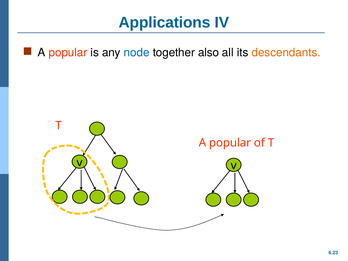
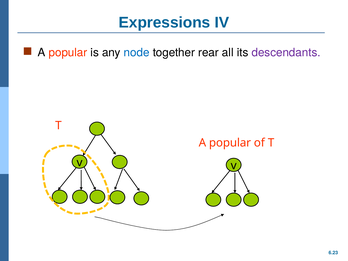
Applications: Applications -> Expressions (164, 23)
also: also -> rear (208, 53)
descendants colour: orange -> purple (286, 53)
